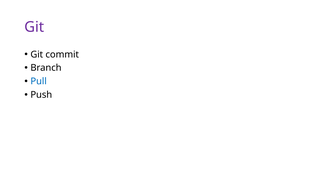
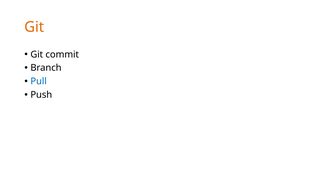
Git colour: purple -> orange (34, 27)
